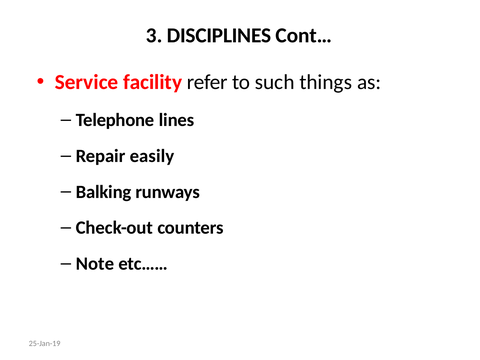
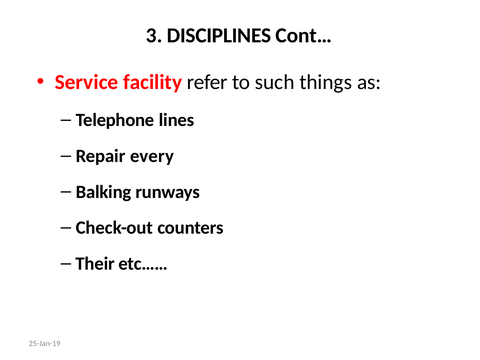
easily: easily -> every (152, 156)
Note: Note -> Their (95, 264)
